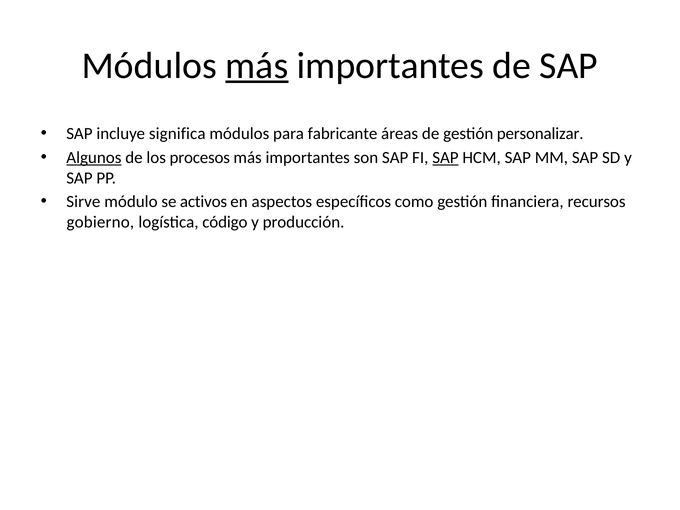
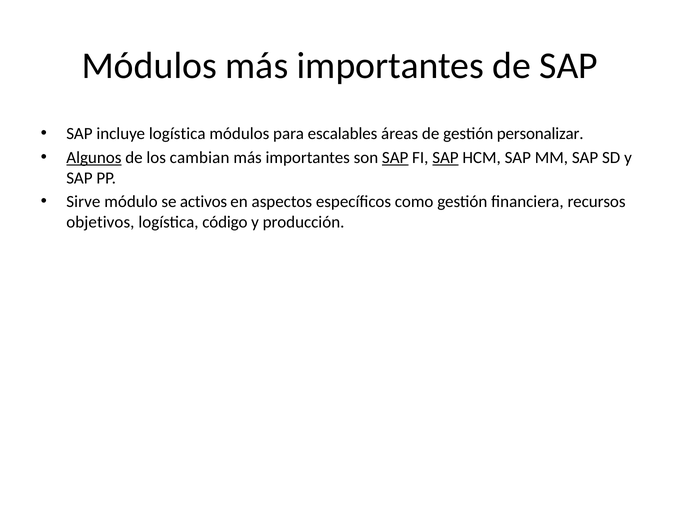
más underline: present -> none (257, 66)
incluye significa: significa -> logística (177, 134)
fabricante: fabricante -> escalables (343, 134)
procesos: procesos -> cambian (200, 158)
SAP underline: none -> present (395, 158)
gobierno: gobierno -> objetivos (100, 222)
